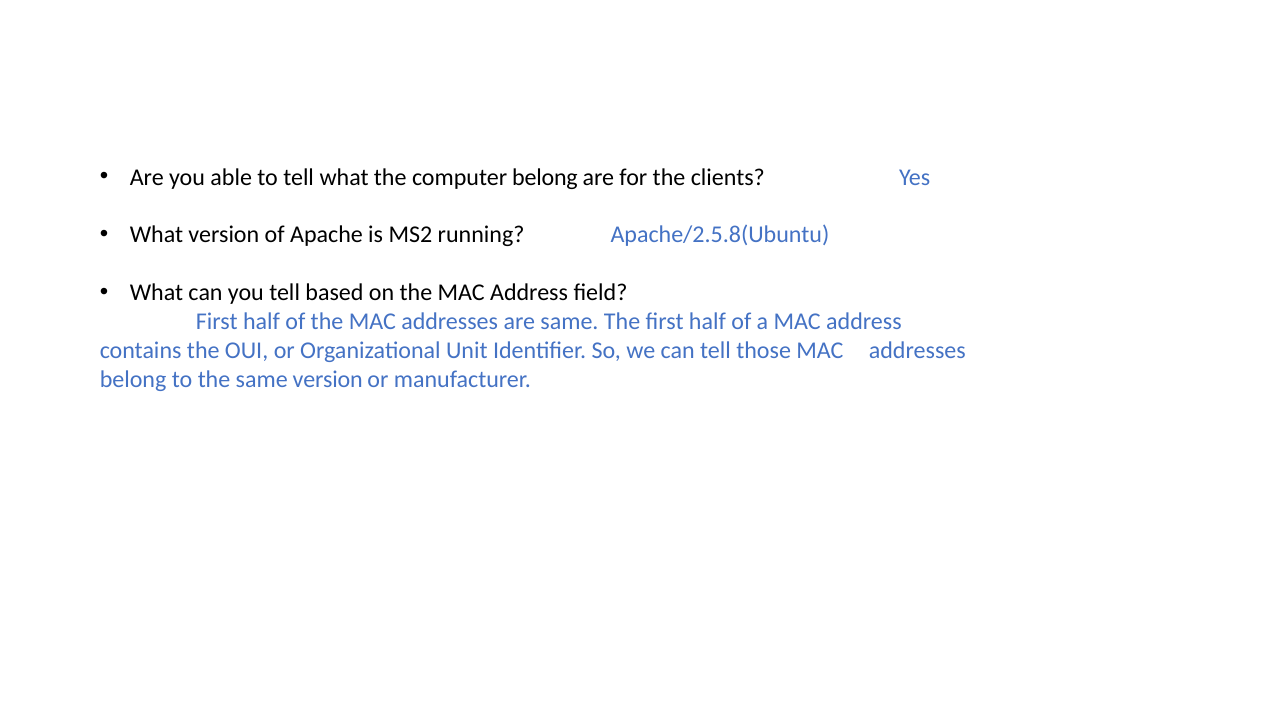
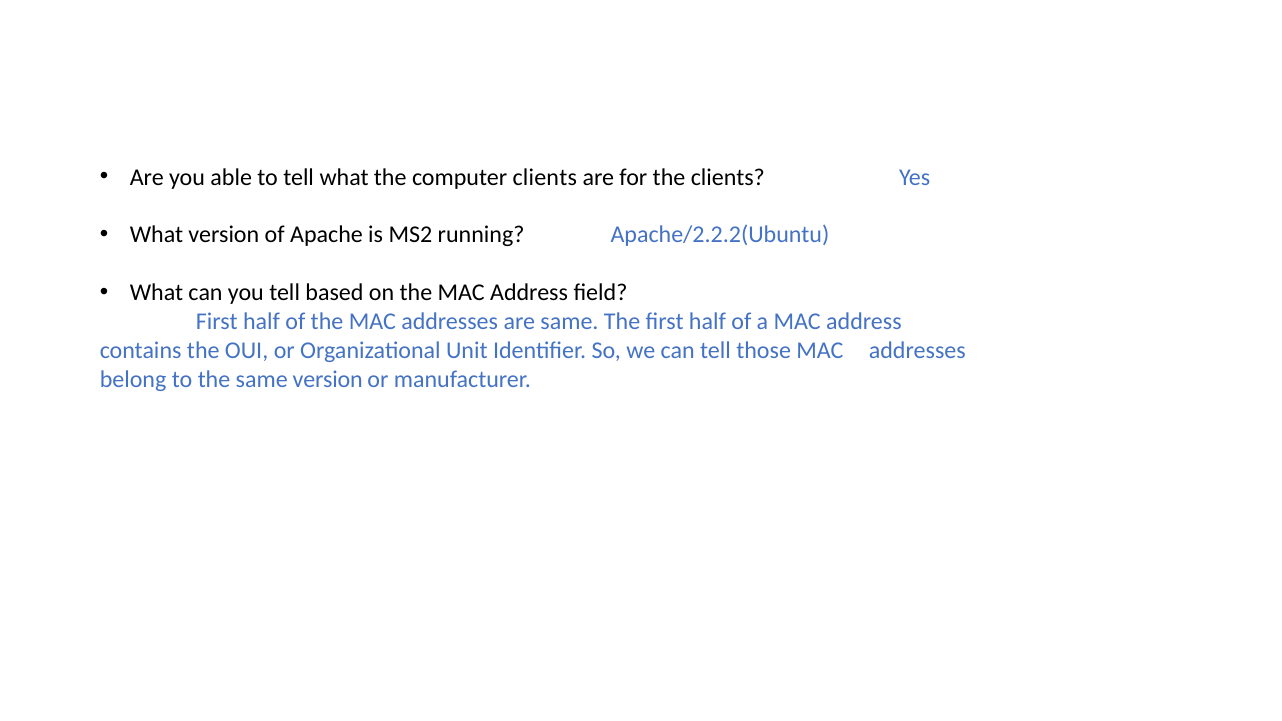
computer belong: belong -> clients (545, 177)
Apache/2.5.8(Ubuntu: Apache/2.5.8(Ubuntu -> Apache/2.2.2(Ubuntu (720, 235)
